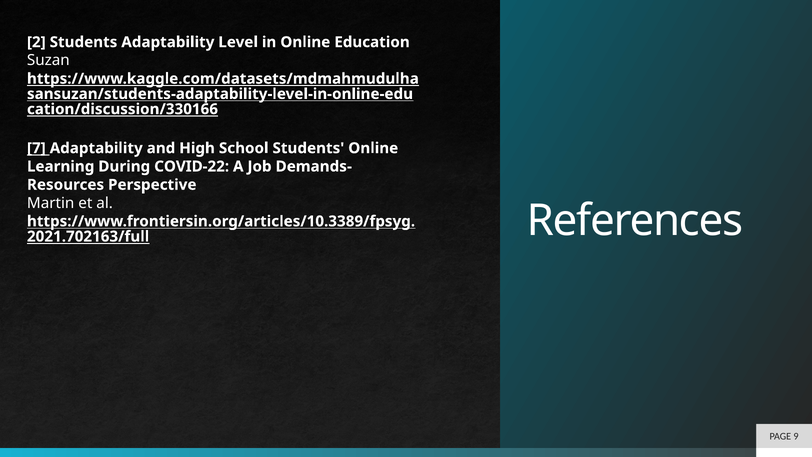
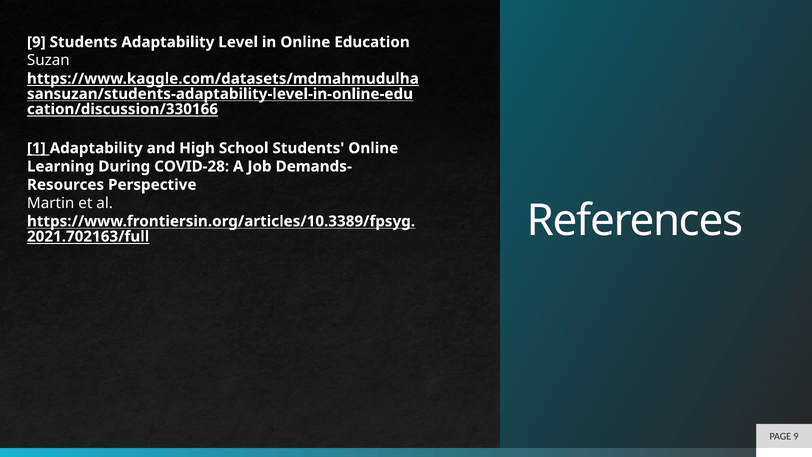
2: 2 -> 9 (36, 42)
7: 7 -> 1 (36, 148)
COVID-22: COVID-22 -> COVID-28 (192, 166)
